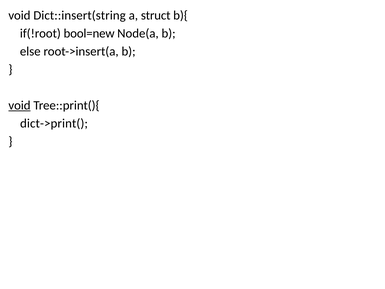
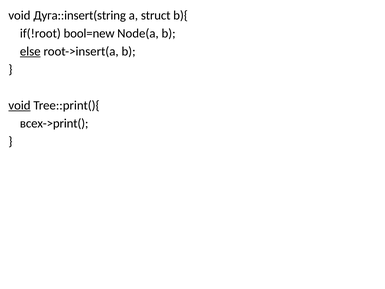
Dict::insert(string: Dict::insert(string -> Дуга::insert(string (80, 15)
else underline: none -> present (30, 51)
dict->print(: dict->print( -> всех->print( (54, 123)
